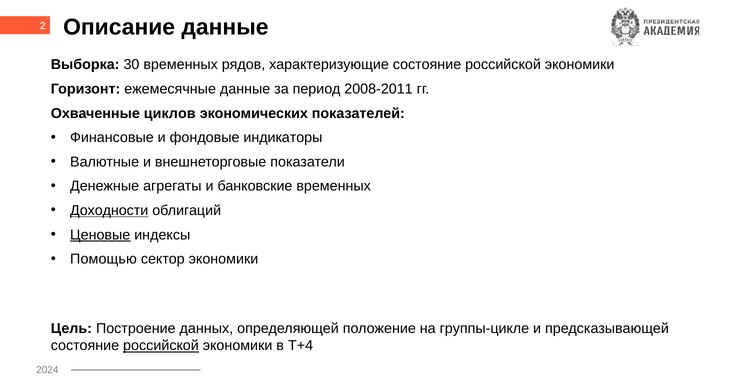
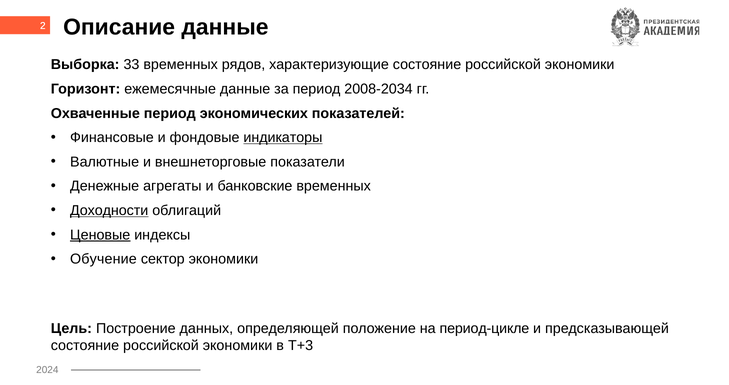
30: 30 -> 33 (131, 65)
2008-2011: 2008-2011 -> 2008-2034 (378, 89)
Охваченные циклов: циклов -> период (170, 113)
индикаторы underline: none -> present (283, 138)
Помощью: Помощью -> Обучение (103, 259)
группы-цикле: группы-цикле -> период-цикле (484, 328)
российской underline: present -> none (161, 346)
T+4: T+4 -> T+3 (301, 346)
